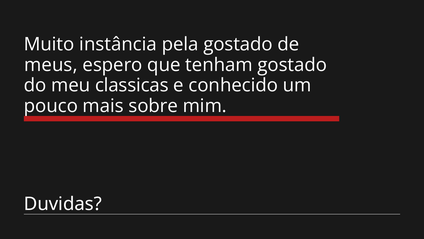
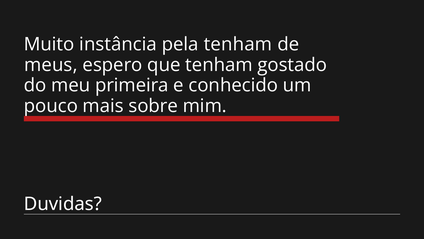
pela gostado: gostado -> tenham (238, 44)
classicas: classicas -> primeira (132, 85)
